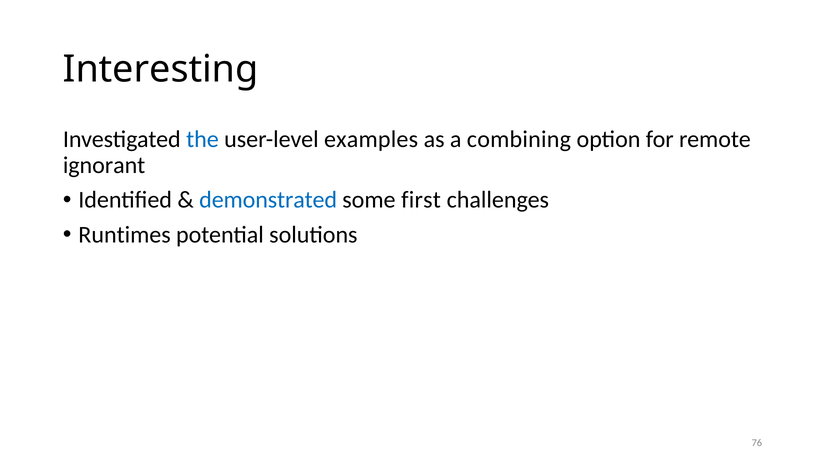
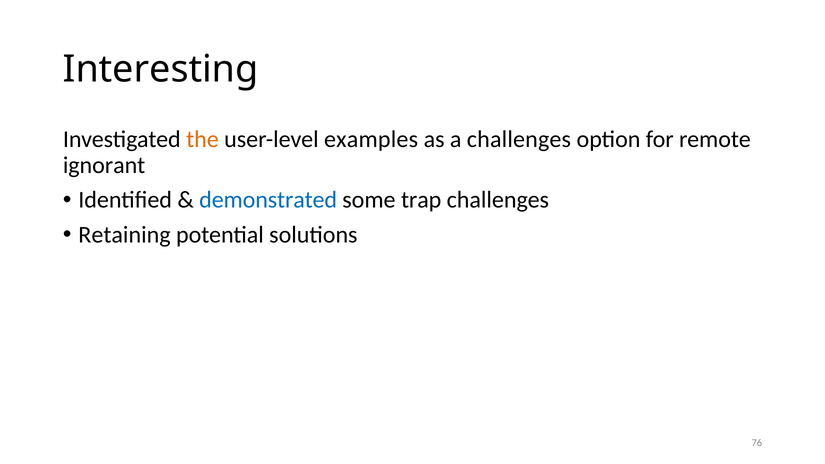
the colour: blue -> orange (202, 139)
a combining: combining -> challenges (519, 139)
first: first -> trap (421, 200)
Runtimes: Runtimes -> Retaining (125, 235)
